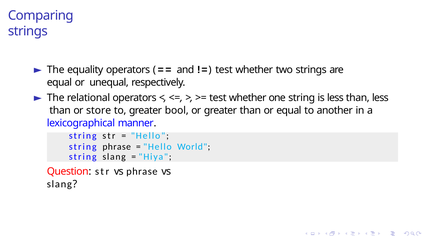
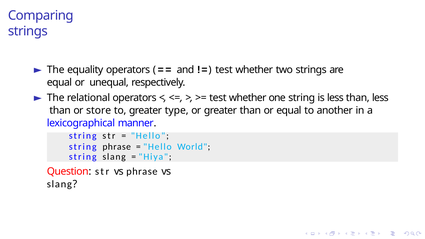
bool: bool -> type (177, 110)
